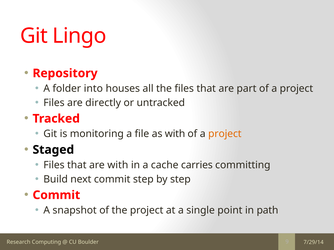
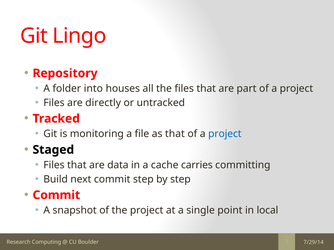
as with: with -> that (175, 134)
project colour: orange -> blue (225, 134)
are with: with -> data (118, 165)
path: path -> local (267, 211)
